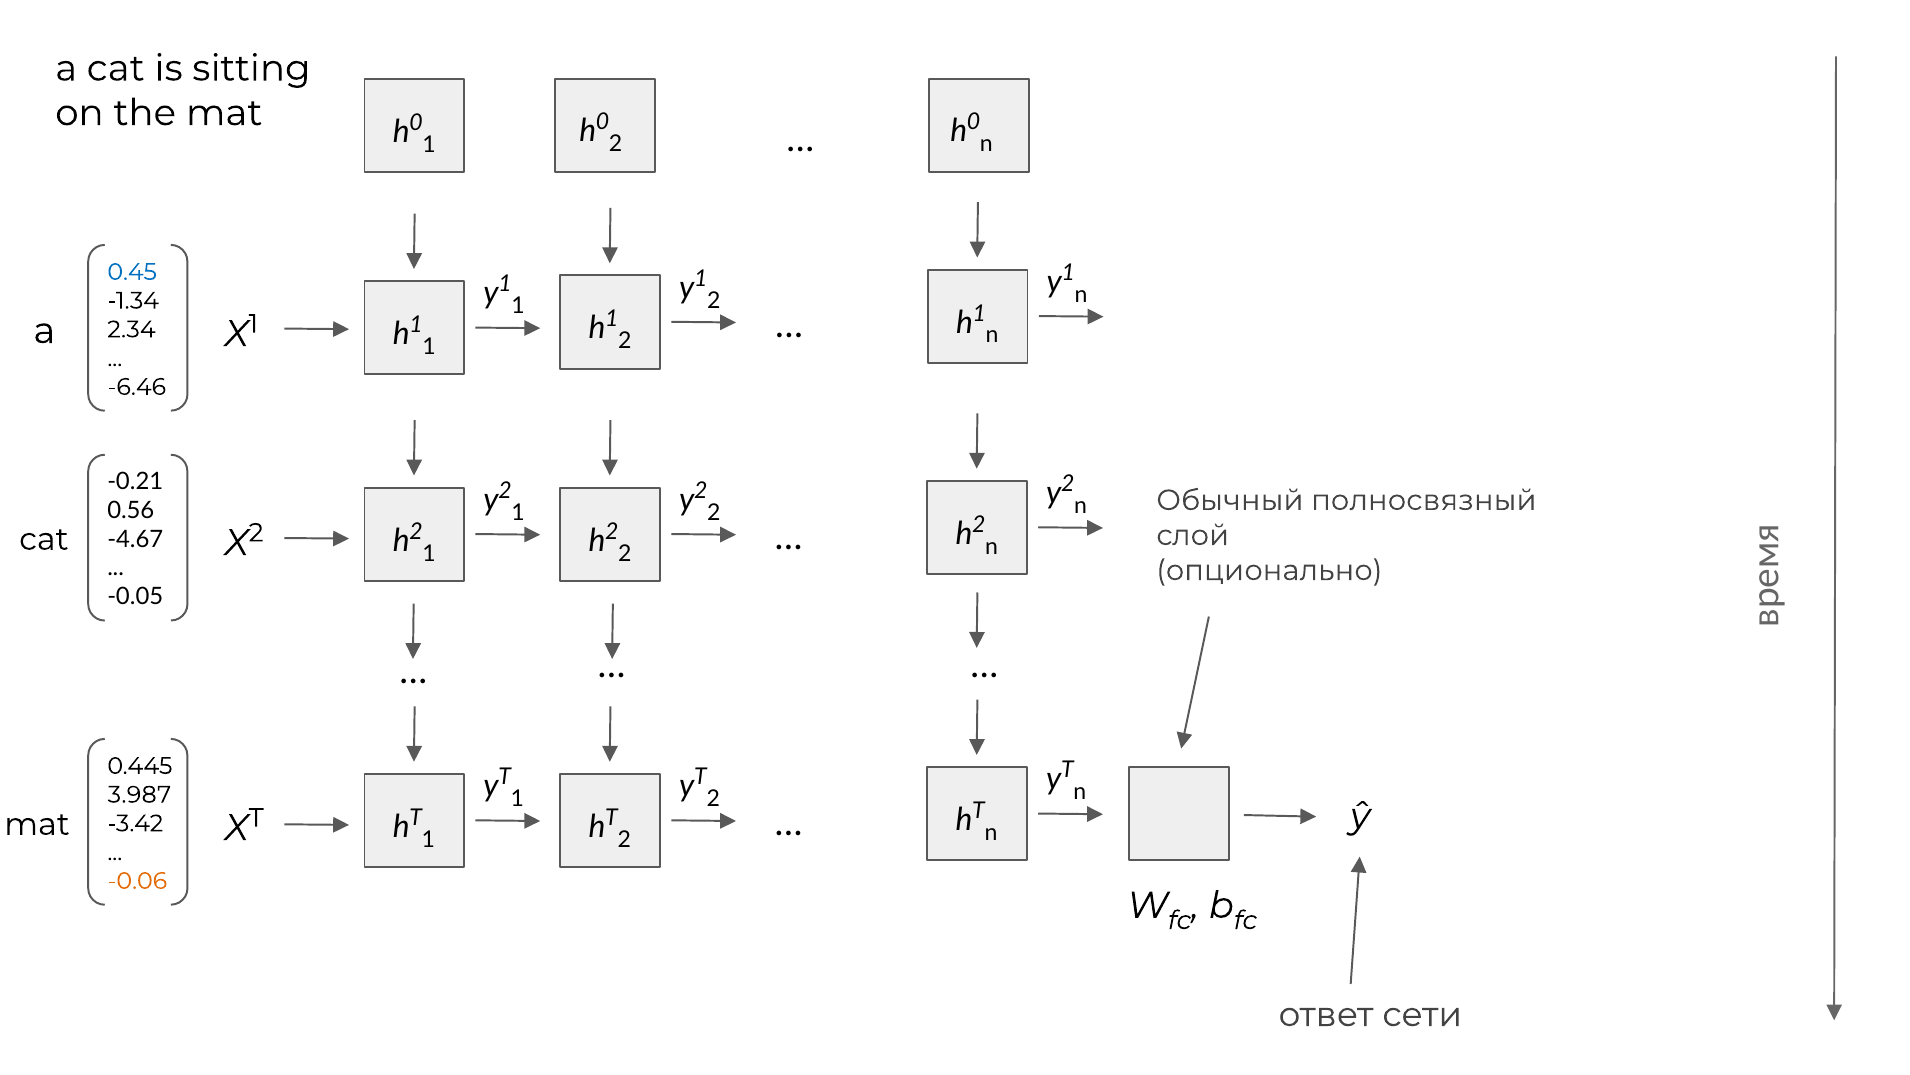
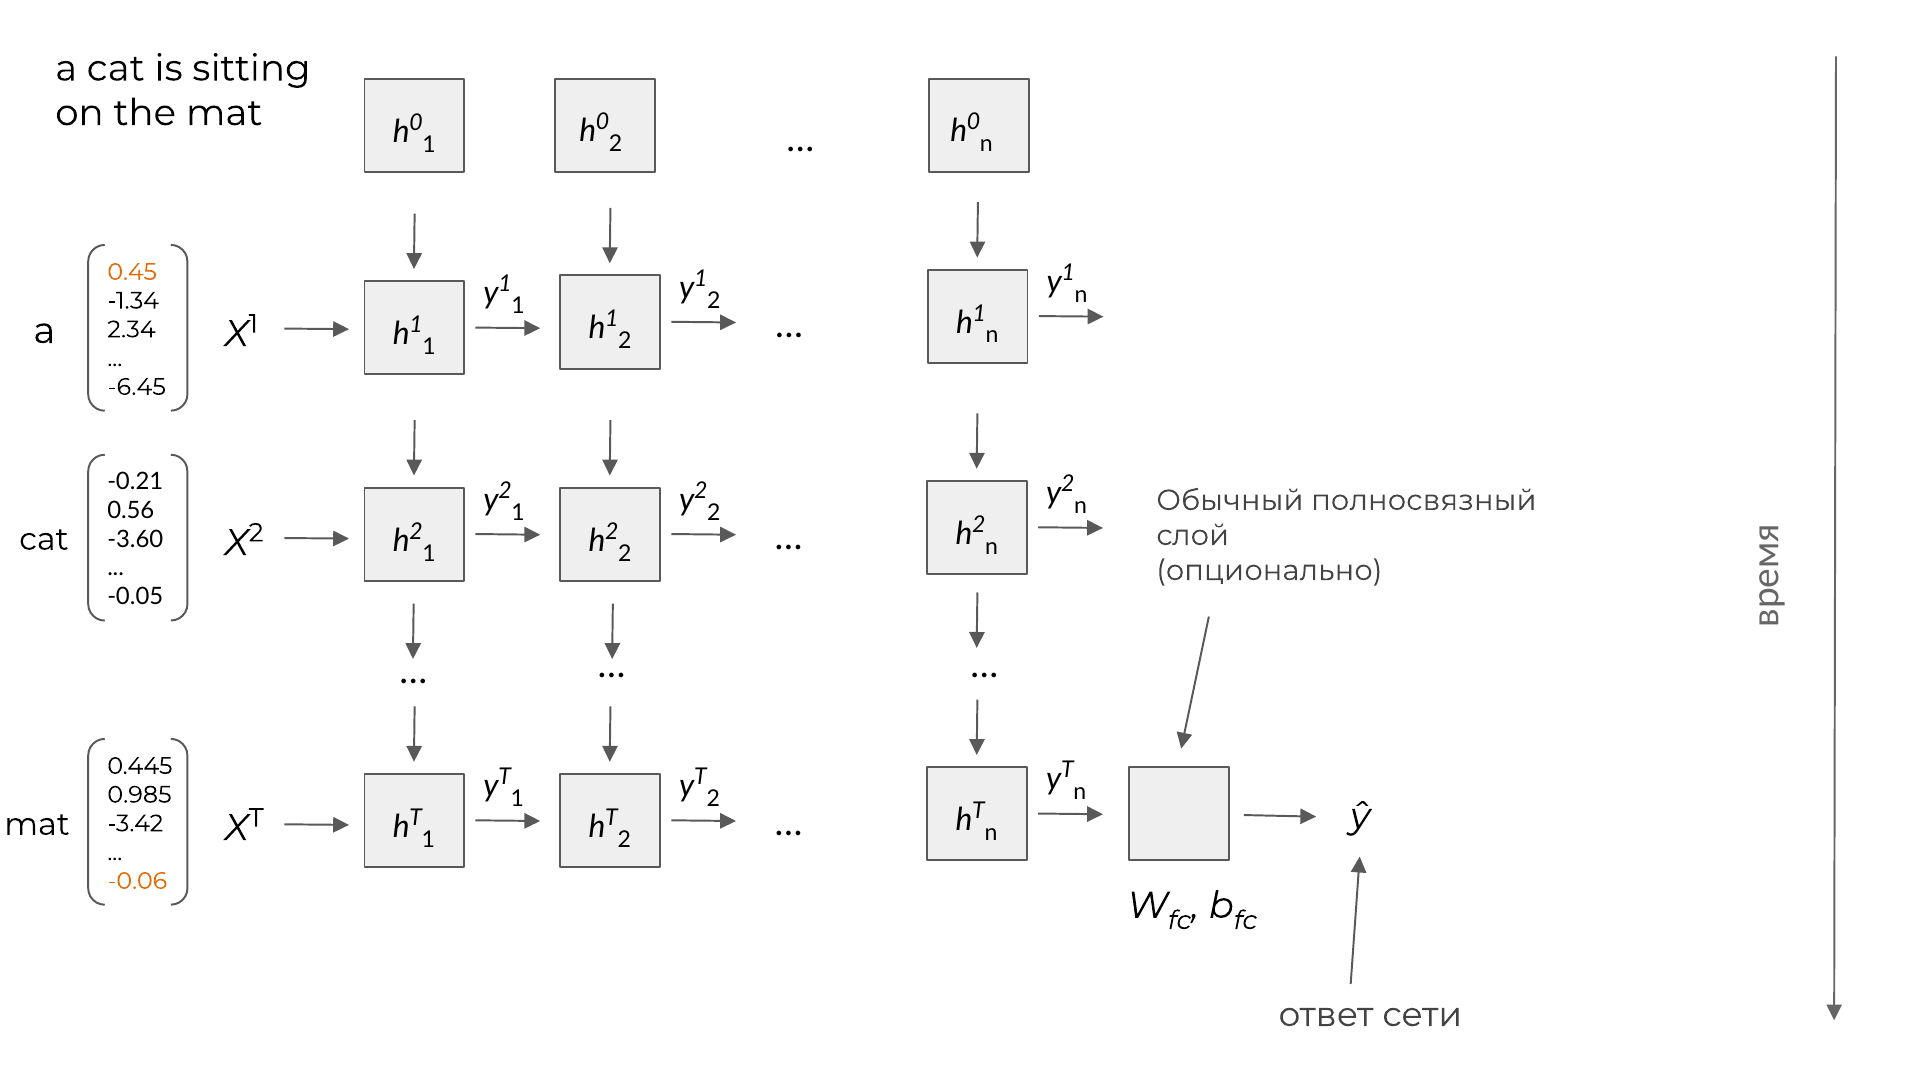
0.45 colour: blue -> orange (132, 272)
-6.46: -6.46 -> -6.45 (137, 387)
-4.67: -4.67 -> -3.60 (135, 539)
3.987: 3.987 -> 0.985 (139, 794)
